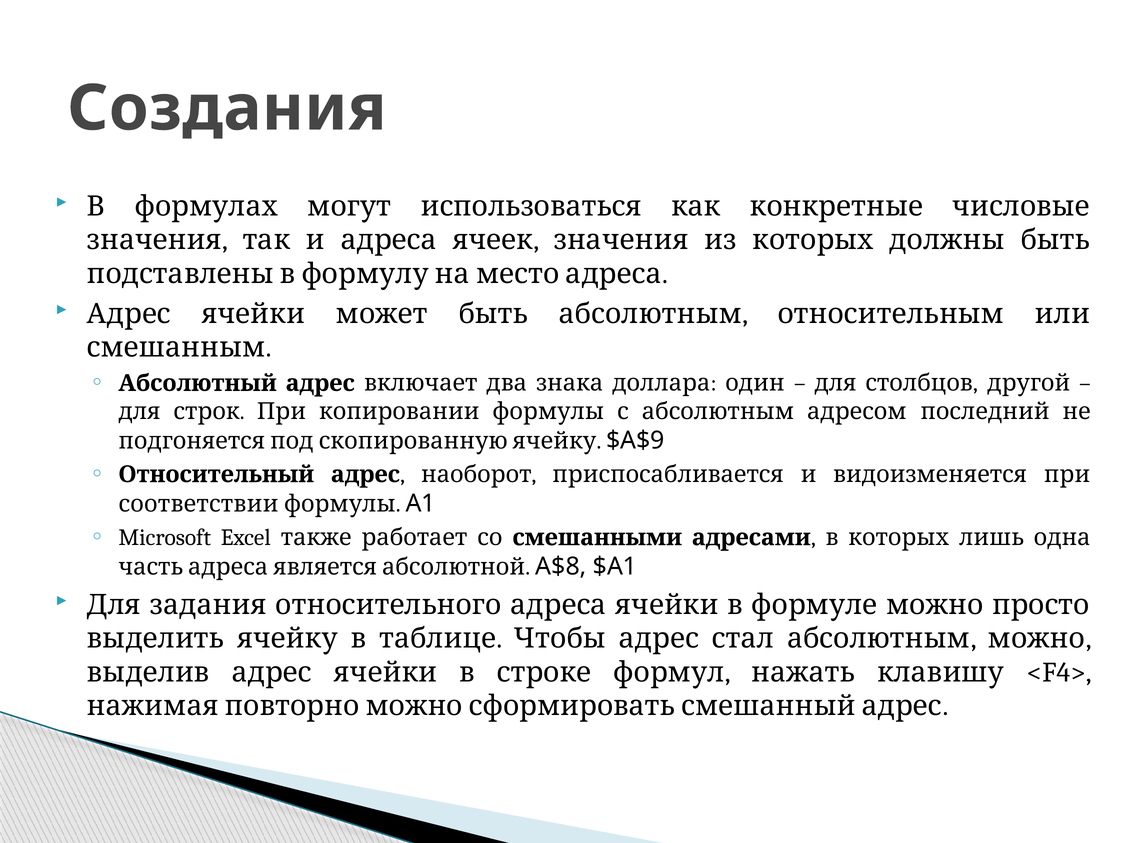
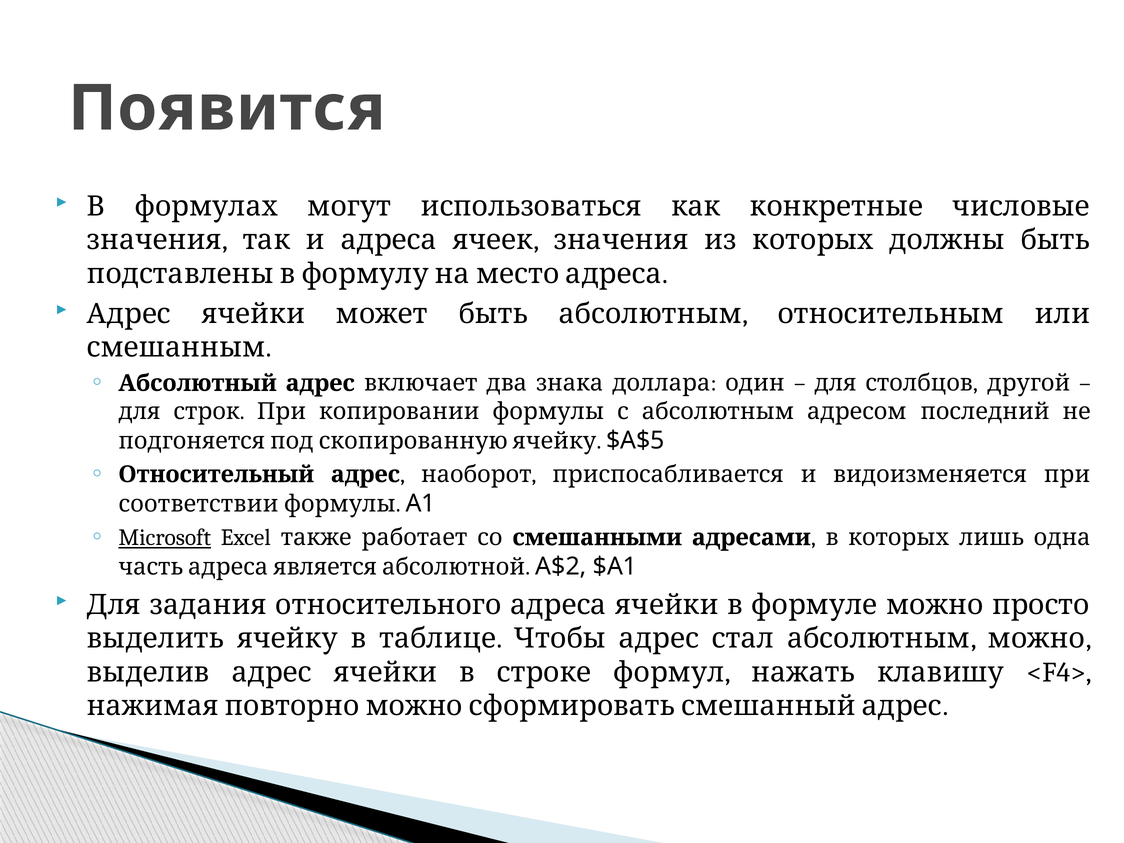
Создания: Создания -> Появится (227, 108)
$A$9: $A$9 -> $A$5 (635, 440)
Microsoft underline: none -> present (165, 538)
A$8: A$8 -> A$2 (561, 567)
